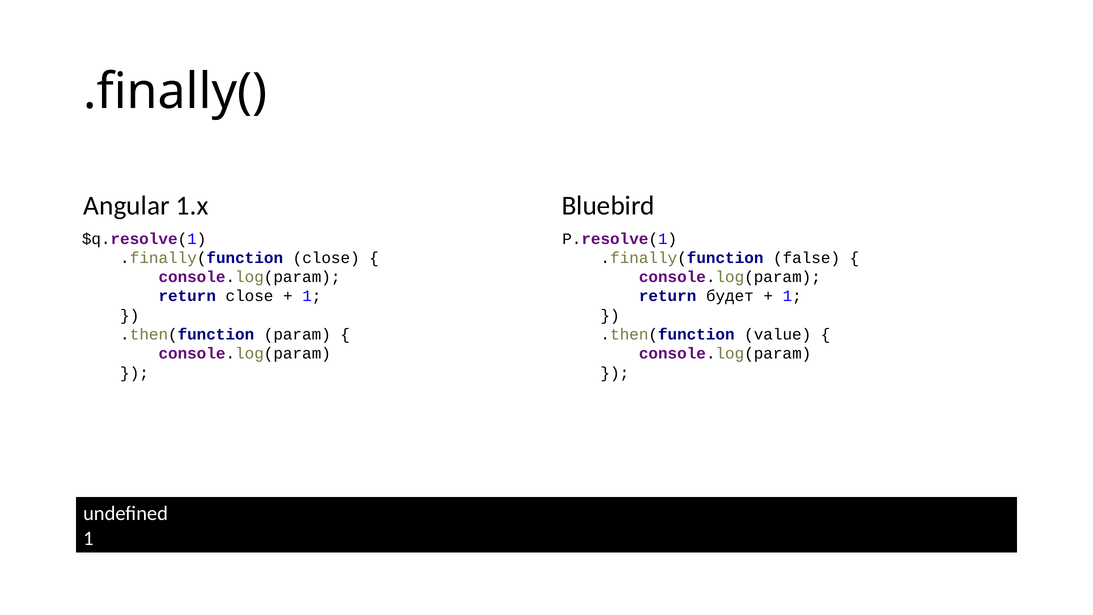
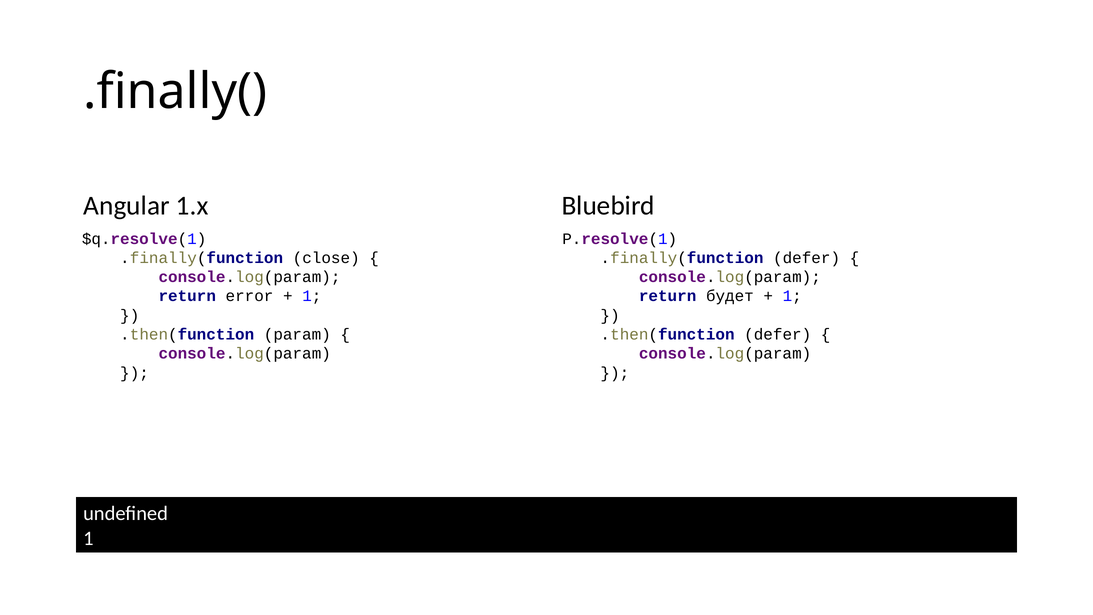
.finally(function false: false -> defer (807, 258)
return close: close -> error (250, 296)
.then(function value: value -> defer (778, 334)
